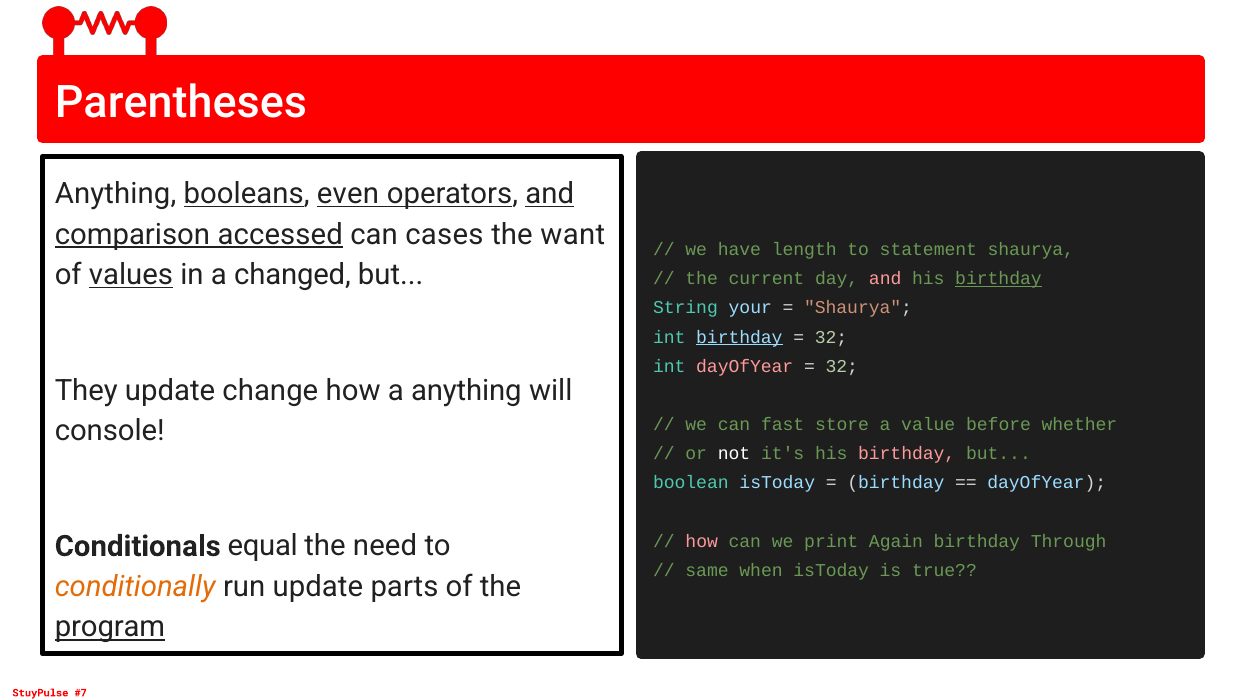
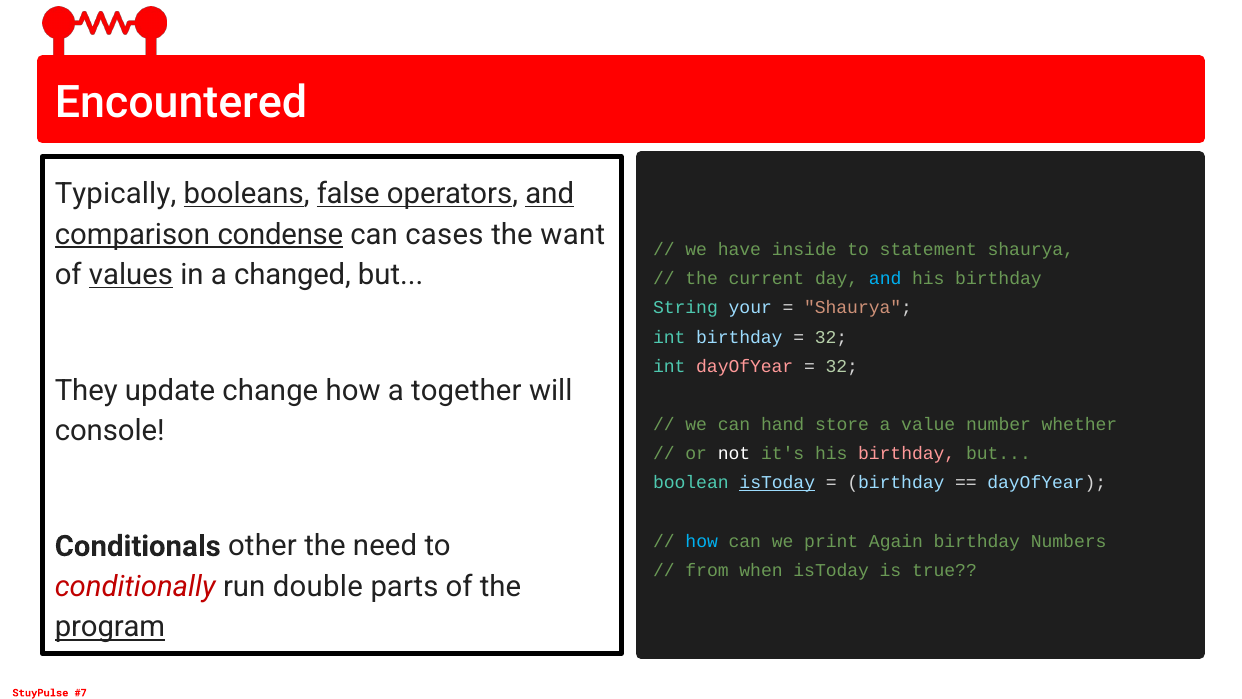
Parentheses: Parentheses -> Encountered (181, 103)
Anything: Anything -> Typically (116, 194)
even: even -> false (348, 194)
accessed: accessed -> condense (280, 234)
length: length -> inside (804, 250)
and colour: pink -> light blue (885, 279)
birthday underline: present -> none (998, 279)
birthday underline: present -> none (739, 337)
a anything: anything -> together (466, 390)
fast: fast -> hand (783, 424)
before: before -> number (999, 424)
isToday underline: none -> present (777, 483)
equal: equal -> other (262, 546)
how colour: pink -> light blue (702, 541)
Through: Through -> Numbers (1069, 541)
same: same -> from (707, 570)
conditionally colour: orange -> red (135, 586)
run update: update -> double (318, 586)
